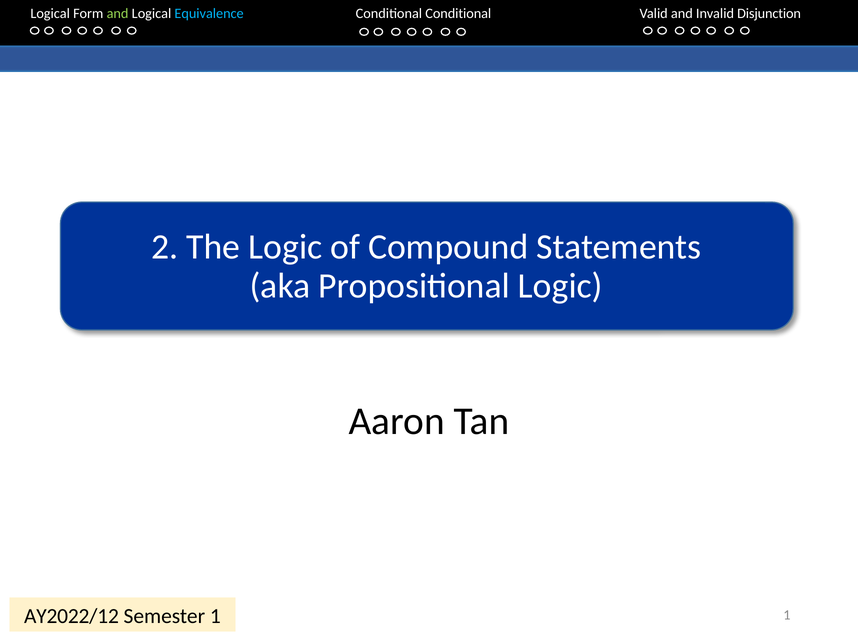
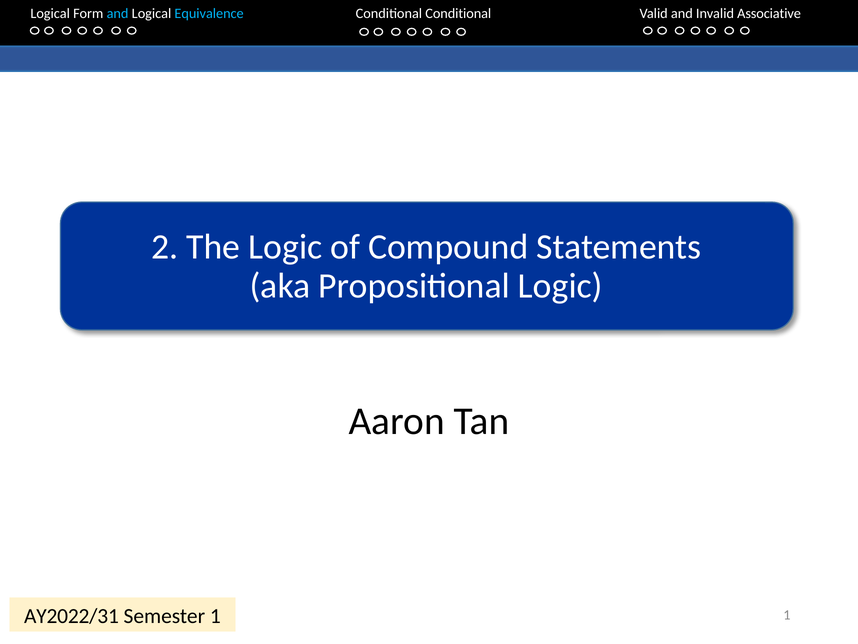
and colour: light green -> light blue (118, 14)
Disjunction: Disjunction -> Associative (769, 14)
AY2022/12: AY2022/12 -> AY2022/31 (71, 616)
